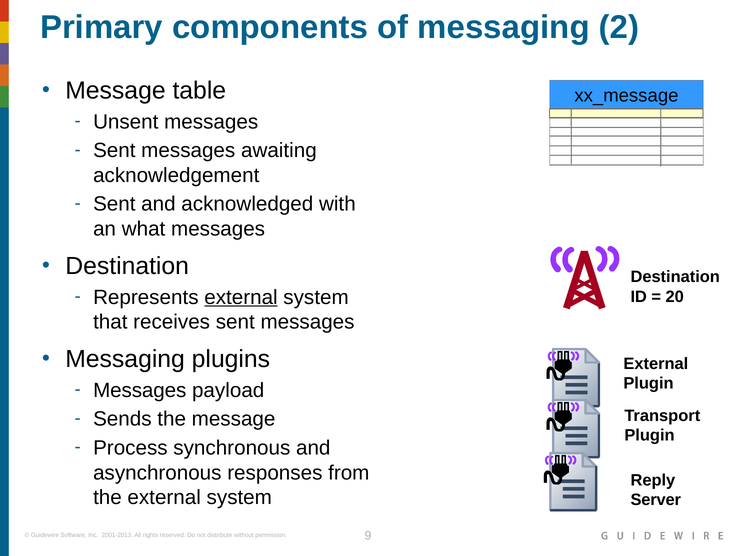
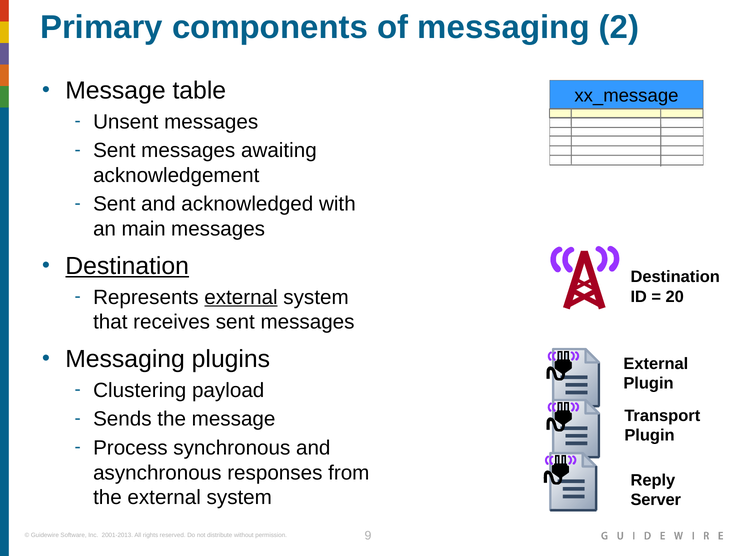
what: what -> main (144, 229)
Destination underline: none -> present (127, 266)
Messages: Messages -> Clustering (140, 391)
